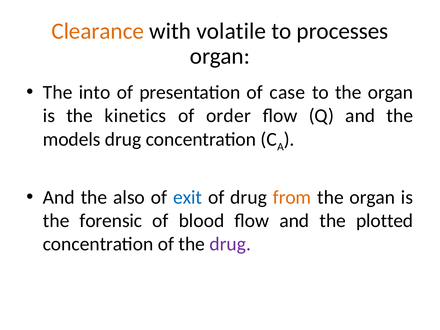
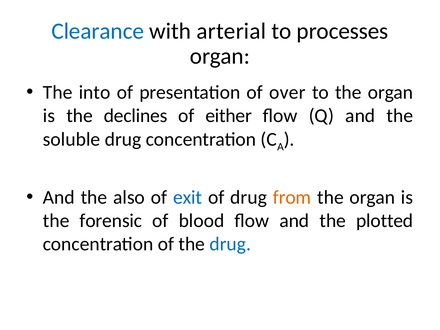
Clearance colour: orange -> blue (98, 31)
volatile: volatile -> arterial (231, 31)
case: case -> over (287, 92)
kinetics: kinetics -> declines (136, 116)
order: order -> either (229, 116)
models: models -> soluble (72, 139)
drug colour: purple -> blue (230, 244)
